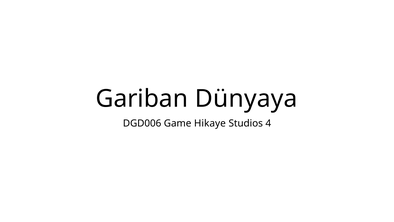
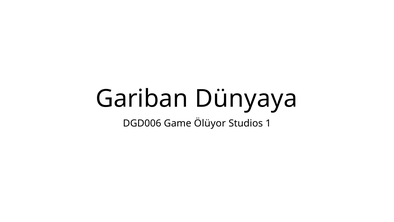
Hikaye: Hikaye -> Ölüyor (210, 123)
4: 4 -> 1 (268, 123)
